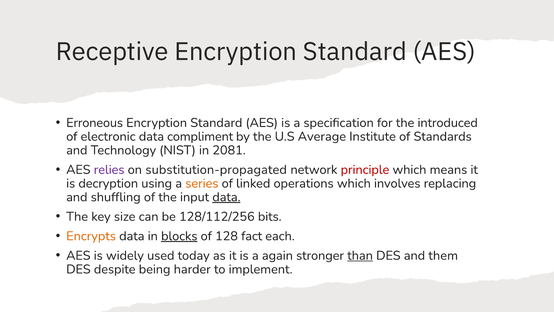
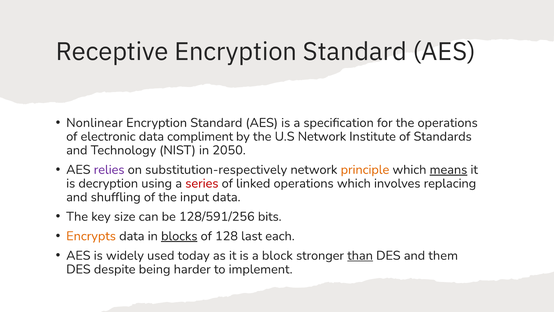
Erroneous: Erroneous -> Nonlinear (94, 123)
the introduced: introduced -> operations (448, 123)
U.S Average: Average -> Network (322, 136)
2081: 2081 -> 2050 (229, 150)
substitution-propagated: substitution-propagated -> substitution-respectively (216, 169)
principle colour: red -> orange (365, 169)
means underline: none -> present (448, 169)
series colour: orange -> red (202, 183)
data underline: present -> none (226, 197)
128/112/256: 128/112/256 -> 128/591/256 (217, 216)
fact: fact -> last (252, 236)
again: again -> block (277, 255)
